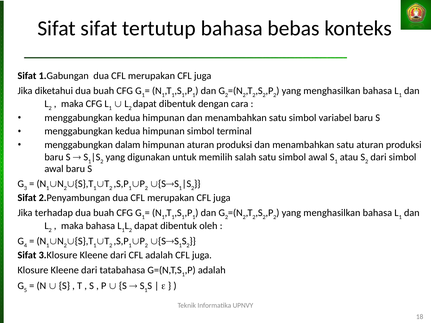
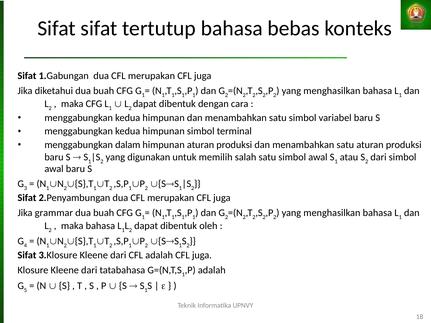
terhadap: terhadap -> grammar (54, 213)
